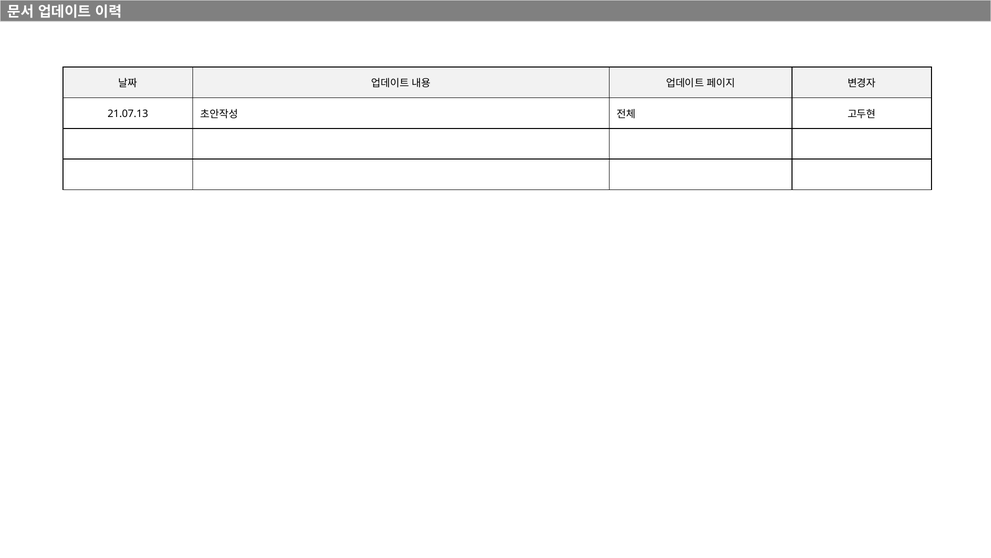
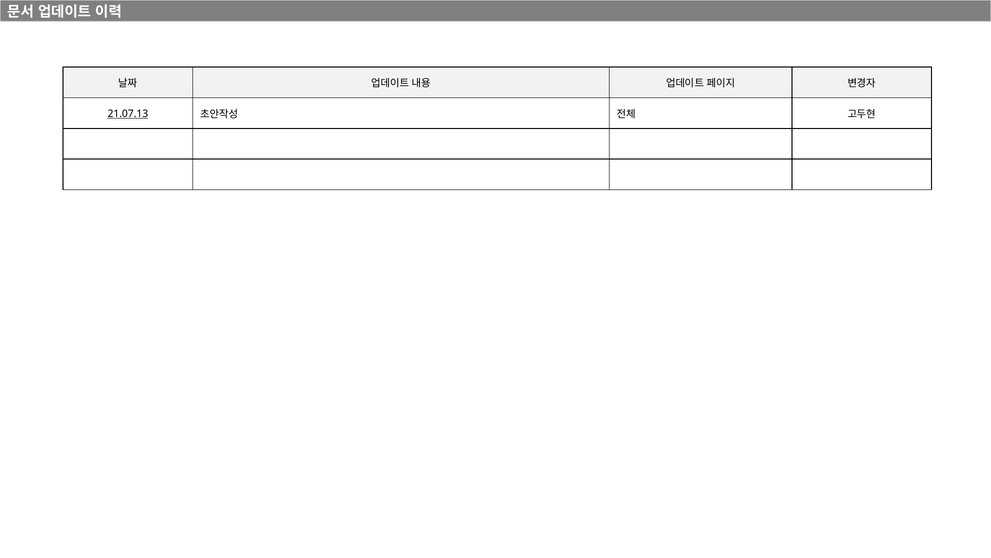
21.07.13 underline: none -> present (128, 114)
